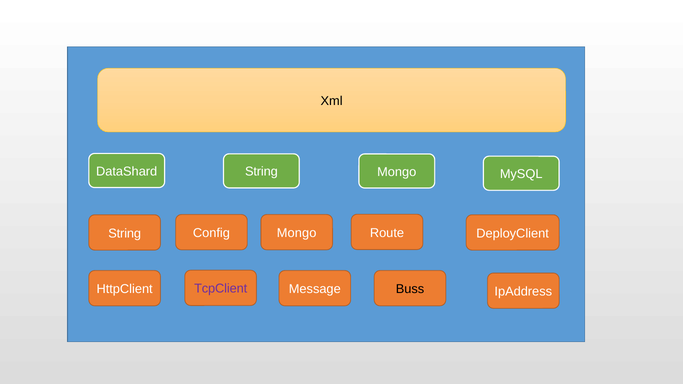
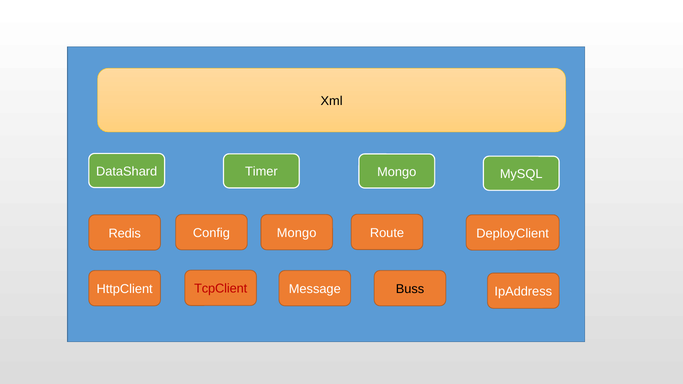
DataShard String: String -> Timer (261, 172)
String: String -> Redis (125, 233)
TcpClient colour: purple -> red (221, 289)
